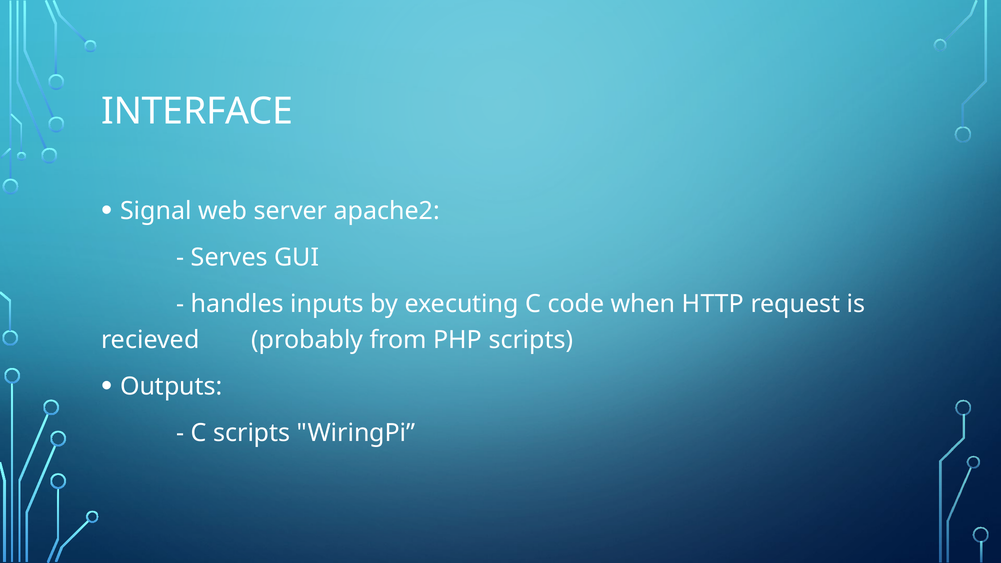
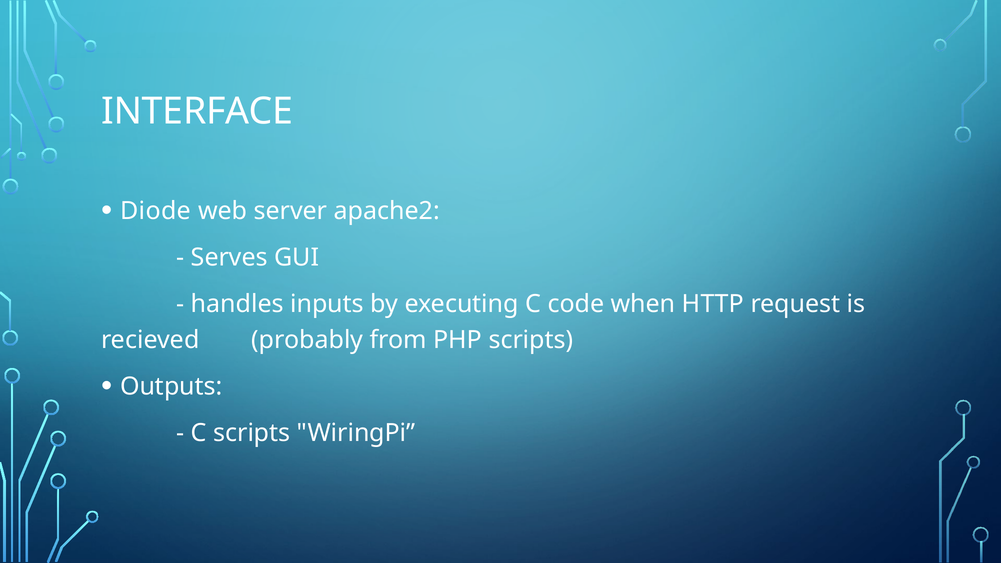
Signal: Signal -> Diode (156, 211)
